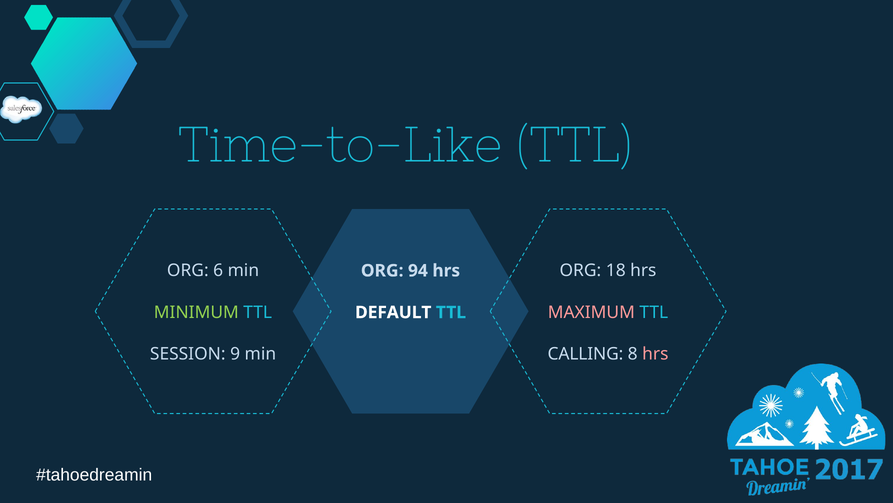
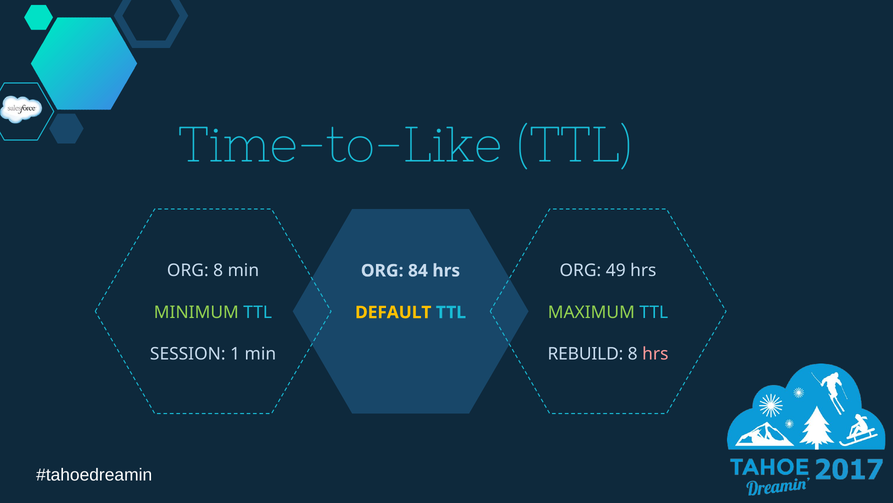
ORG 6: 6 -> 8 (218, 270)
18: 18 -> 49 (616, 270)
94: 94 -> 84 (418, 270)
MAXIMUM colour: pink -> light green (591, 312)
DEFAULT colour: white -> yellow (393, 312)
9: 9 -> 1 (235, 354)
CALLING: CALLING -> REBUILD (585, 354)
